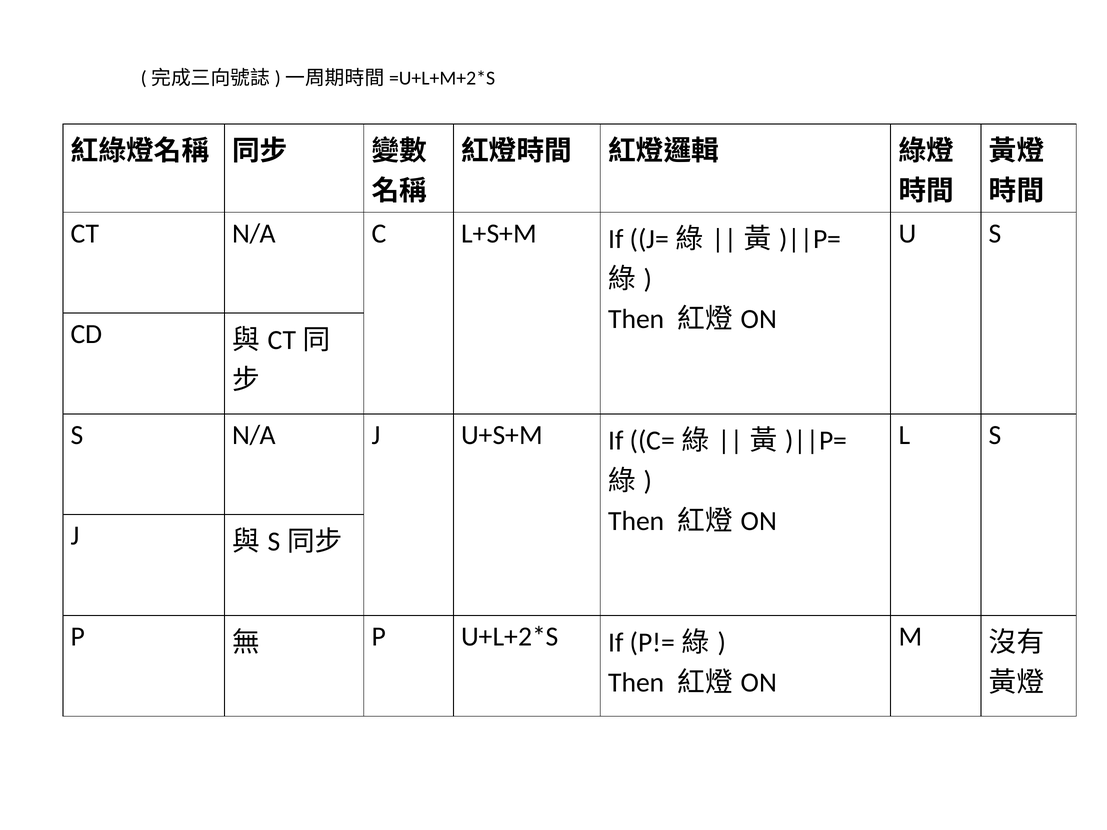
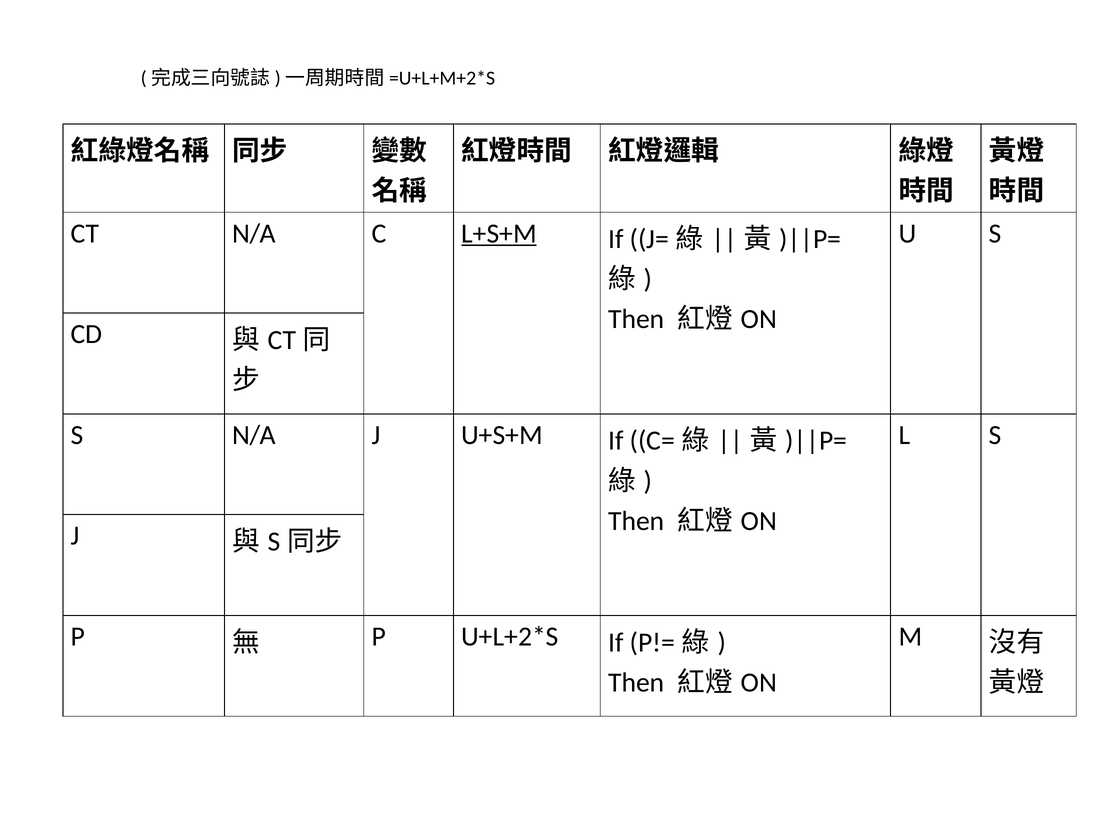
L+S+M underline: none -> present (499, 233)
